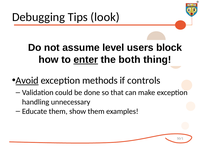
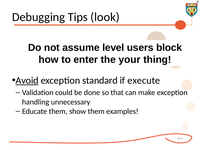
enter underline: present -> none (86, 60)
both: both -> your (130, 60)
methods: methods -> standard (100, 81)
controls: controls -> execute (144, 81)
